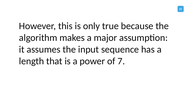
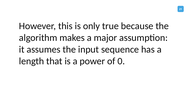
7: 7 -> 0 (121, 61)
